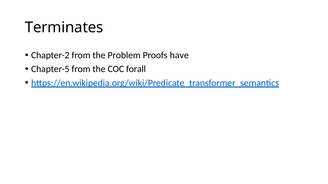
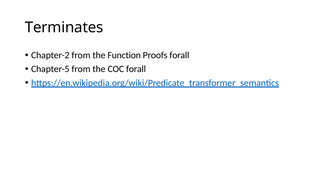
Problem: Problem -> Function (124, 55)
Proofs have: have -> forall (179, 55)
